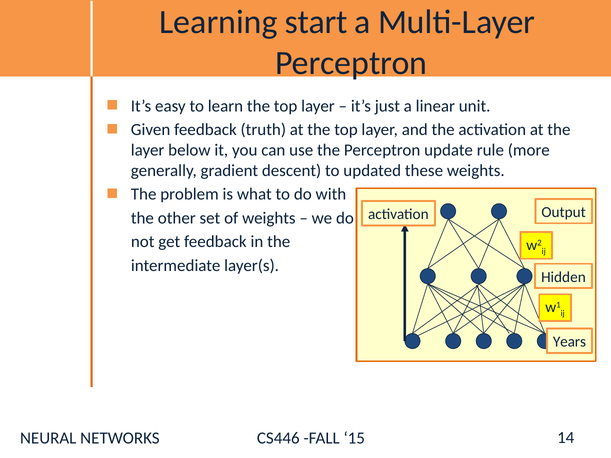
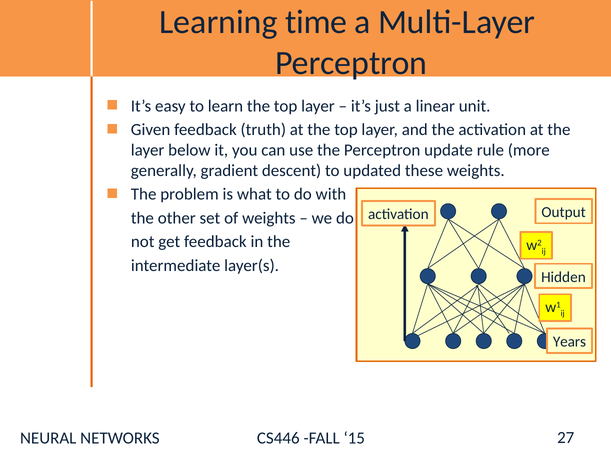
start: start -> time (316, 22)
14: 14 -> 27 (566, 438)
